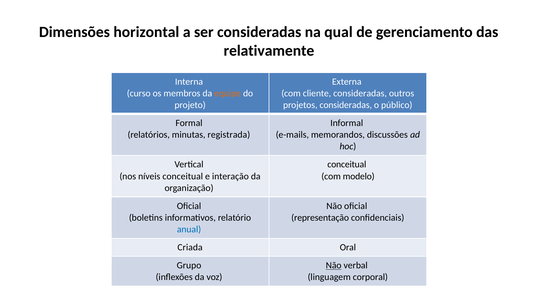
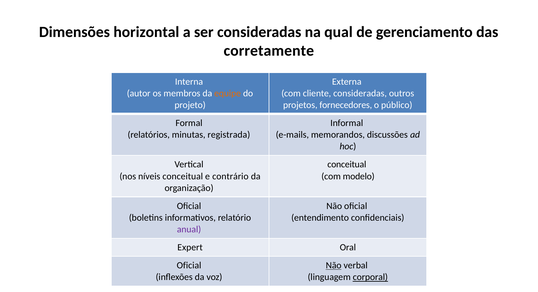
relativamente: relativamente -> corretamente (269, 51)
curso: curso -> autor (139, 93)
projetos consideradas: consideradas -> fornecedores (346, 105)
interação: interação -> contrário (230, 176)
representação: representação -> entendimento (320, 217)
anual colour: blue -> purple (189, 229)
Criada: Criada -> Expert (190, 247)
Grupo: Grupo -> Oficial (189, 265)
corporal underline: none -> present (370, 277)
